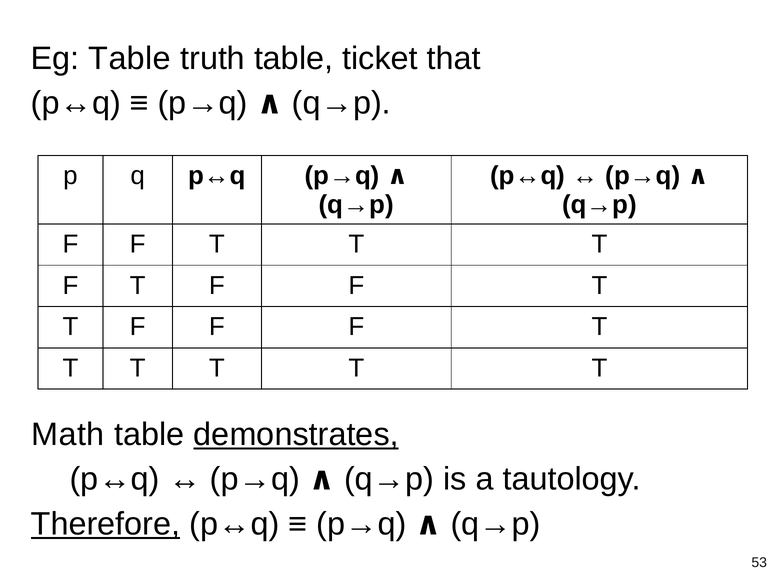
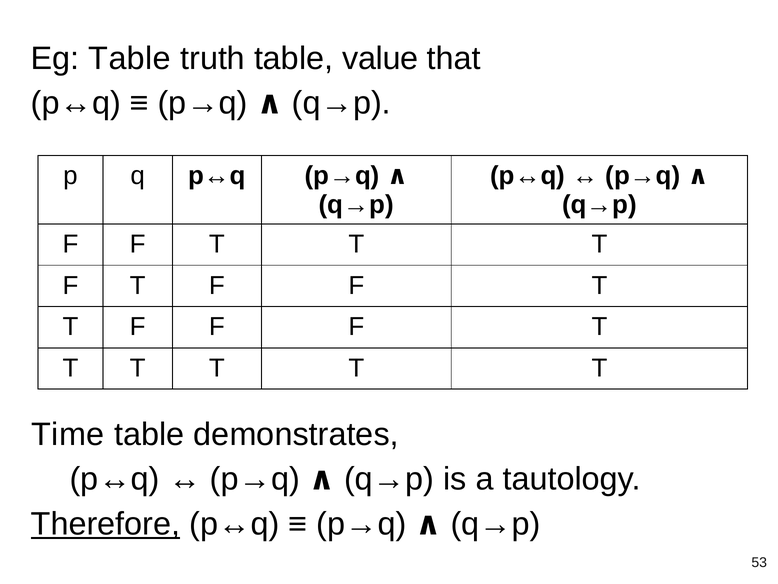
ticket: ticket -> value (380, 58)
Math: Math -> Time (68, 434)
demonstrates underline: present -> none (296, 434)
